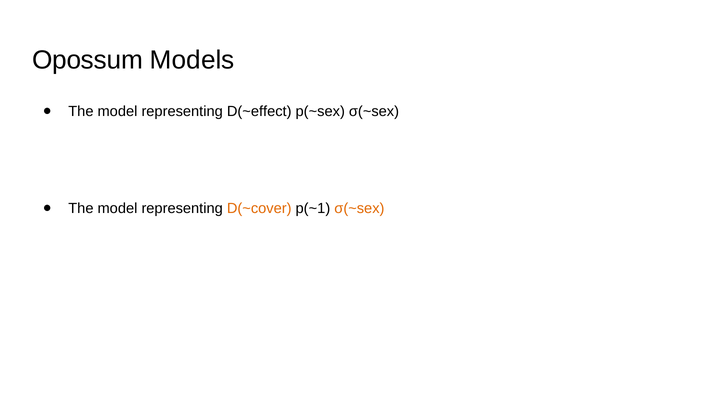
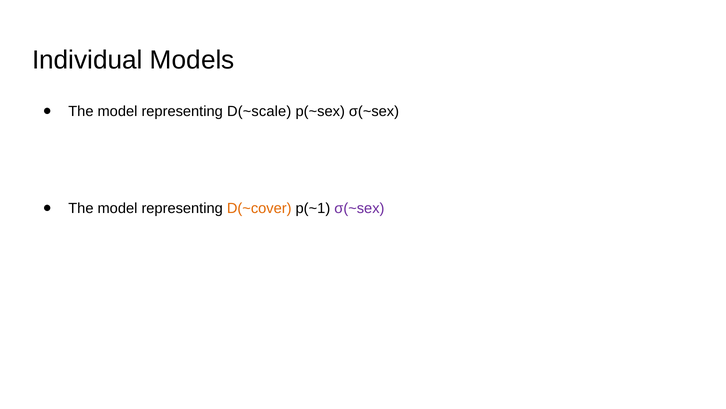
Opossum: Opossum -> Individual (87, 60)
D(~effect: D(~effect -> D(~scale (259, 111)
σ(~sex colour: orange -> purple (359, 208)
